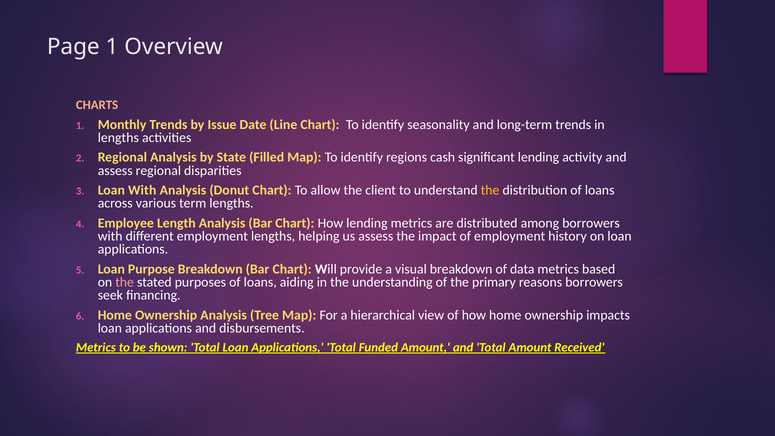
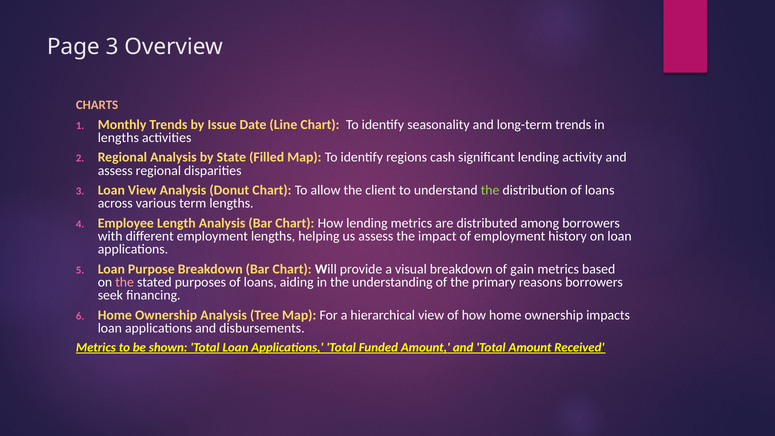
Page 1: 1 -> 3 (112, 47)
Loan With: With -> View (142, 190)
the colour: yellow -> light green (490, 190)
data: data -> gain (522, 269)
